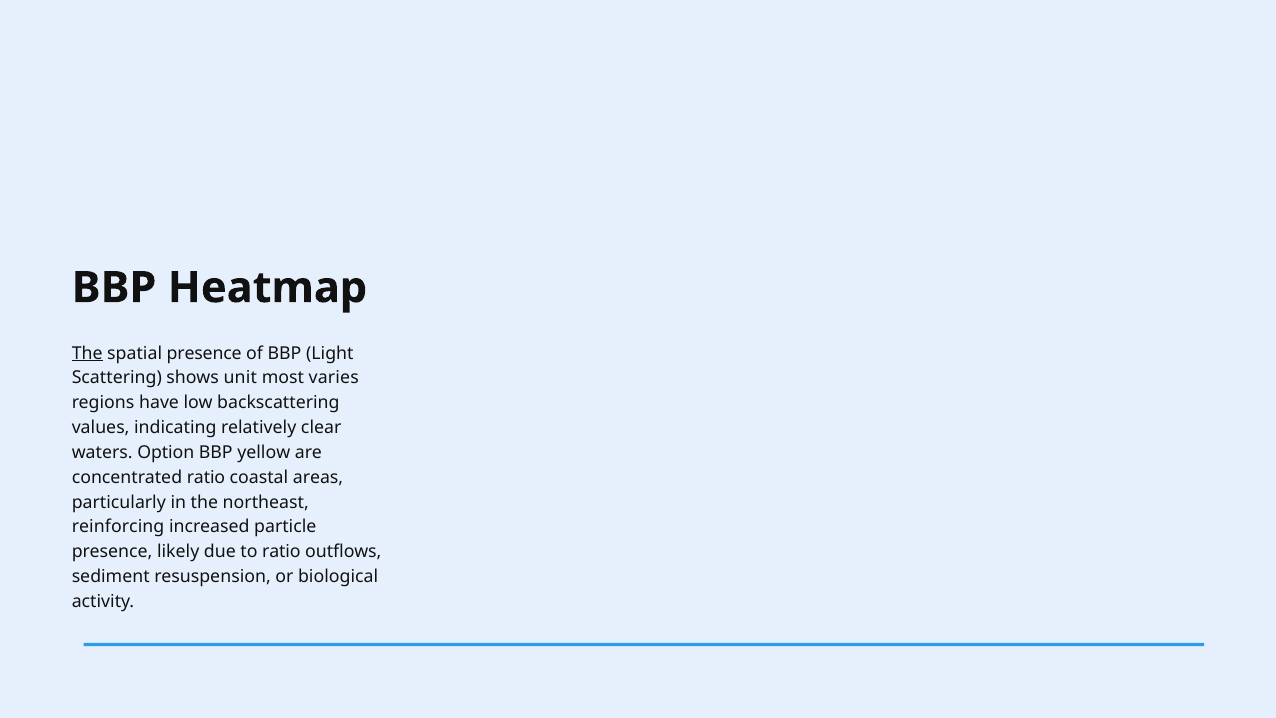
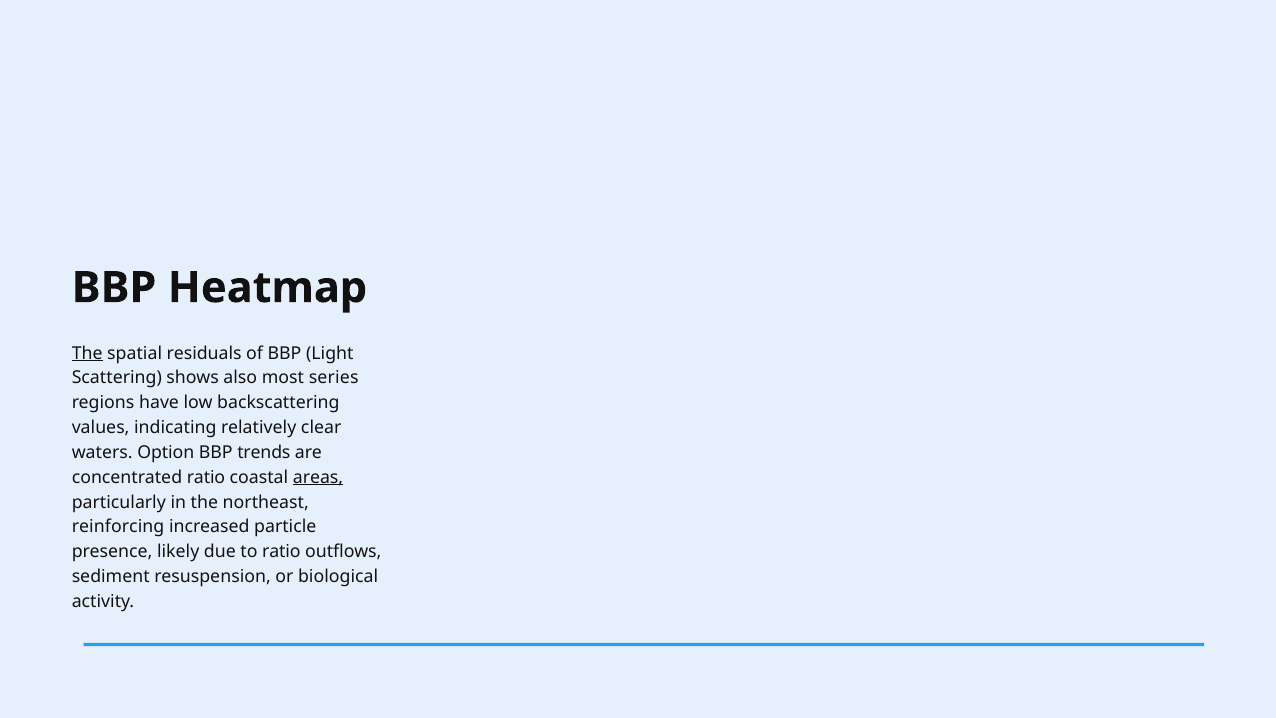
spatial presence: presence -> residuals (204, 353)
unit: unit -> also (240, 378)
varies: varies -> series (334, 378)
yellow: yellow -> trends (264, 452)
areas underline: none -> present (318, 477)
